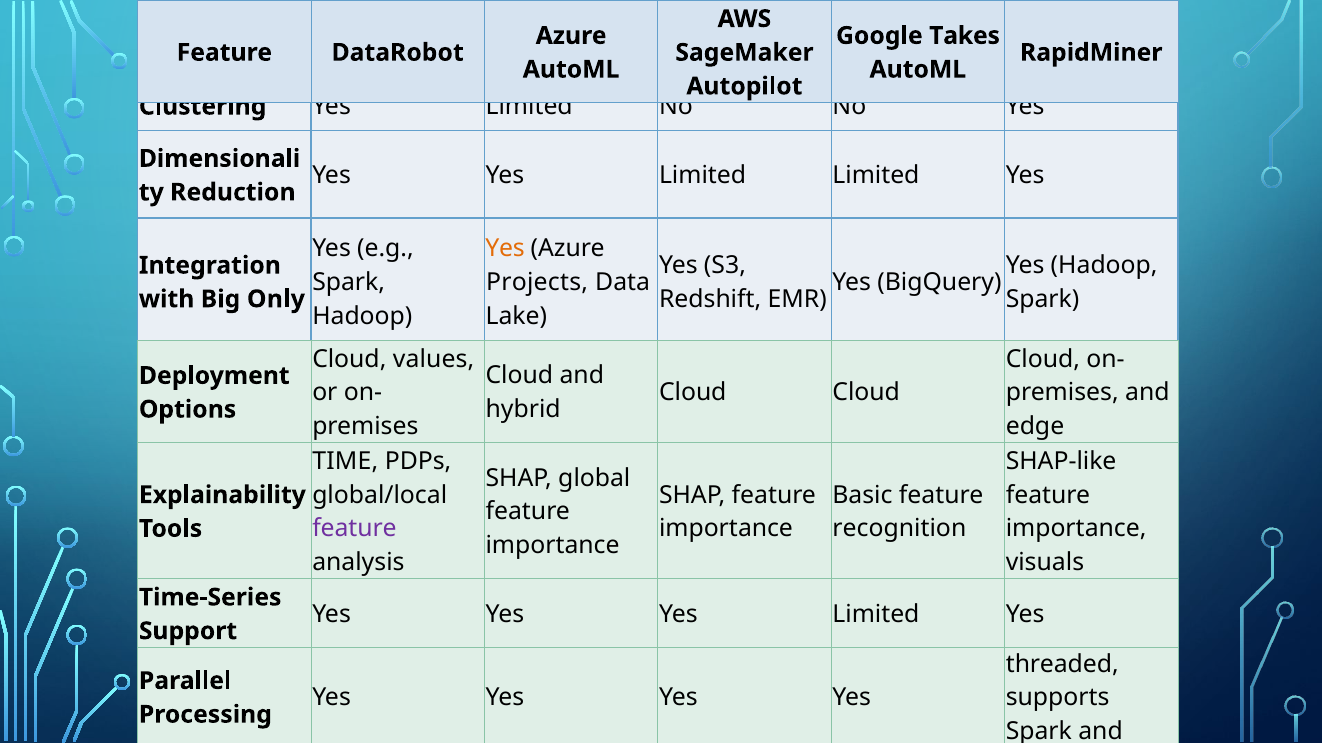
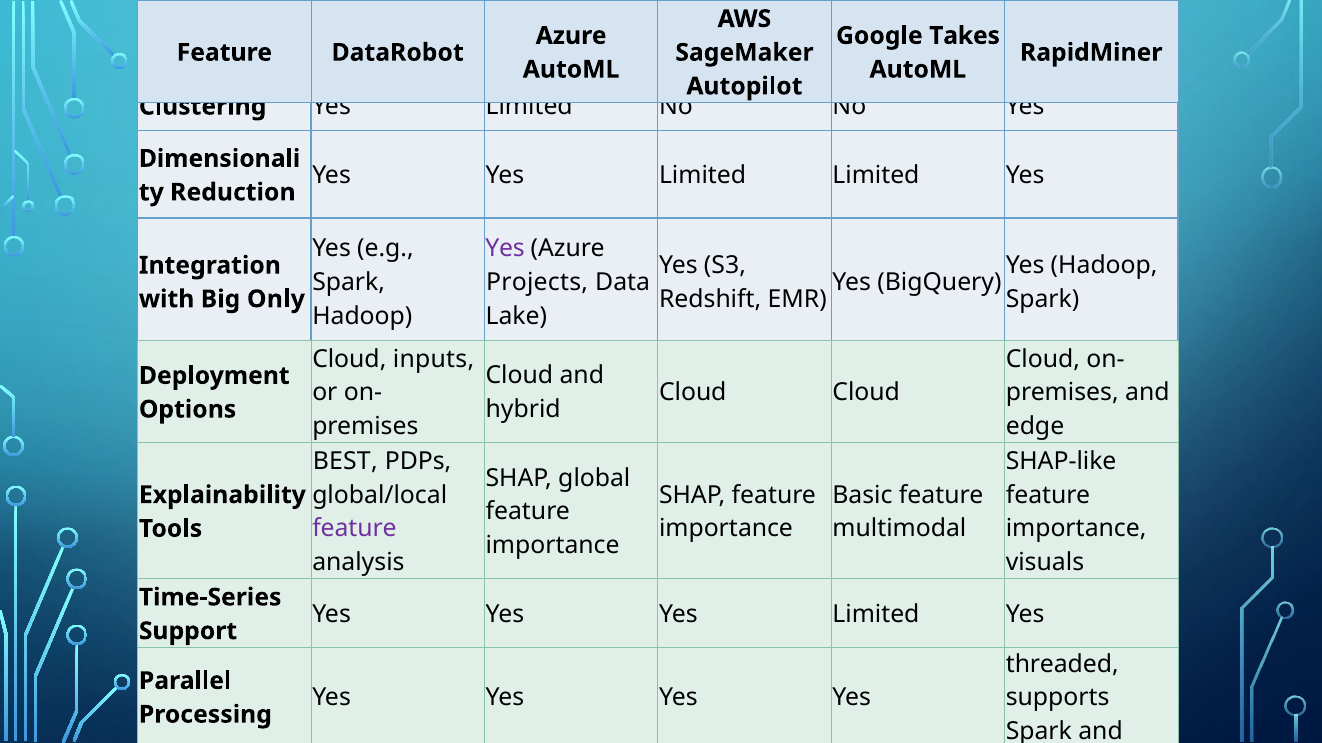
Yes colour: orange -> purple (505, 249)
values: values -> inputs (434, 359)
TIME: TIME -> BEST (345, 462)
recognition: recognition -> multimodal (899, 529)
